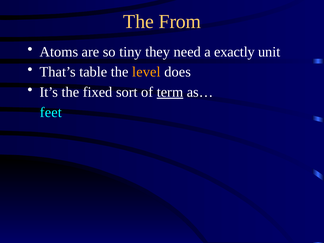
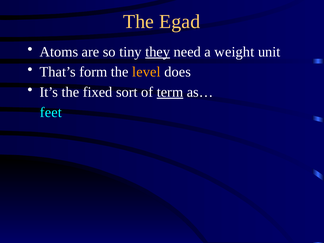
From: From -> Egad (180, 22)
they underline: none -> present (158, 52)
exactly: exactly -> weight (234, 52)
table: table -> form (93, 72)
